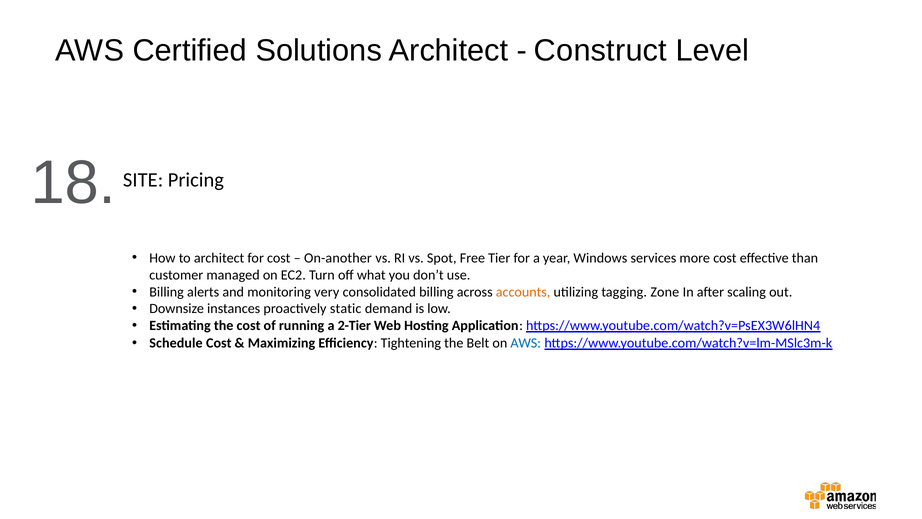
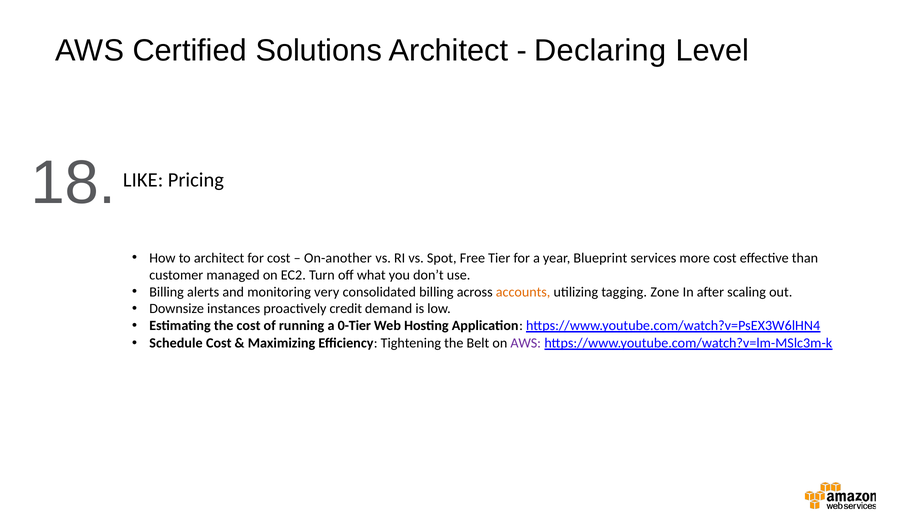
Construct: Construct -> Declaring (600, 51)
SITE: SITE -> LIKE (143, 180)
Windows: Windows -> Blueprint (600, 258)
static: static -> credit (346, 309)
2-Tier: 2-Tier -> 0-Tier (354, 326)
AWS colour: blue -> purple (526, 343)
